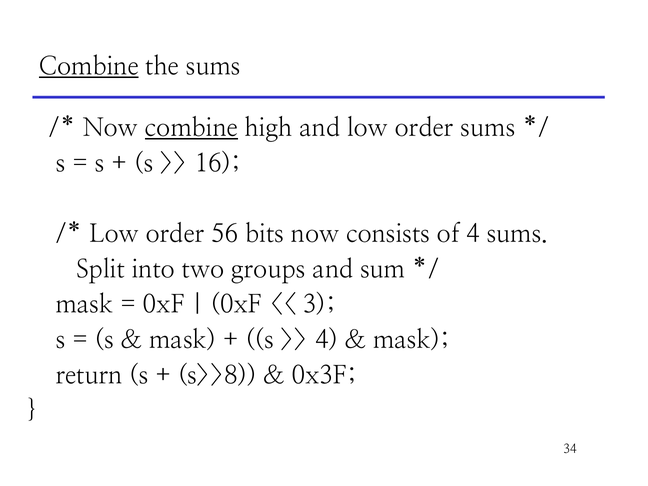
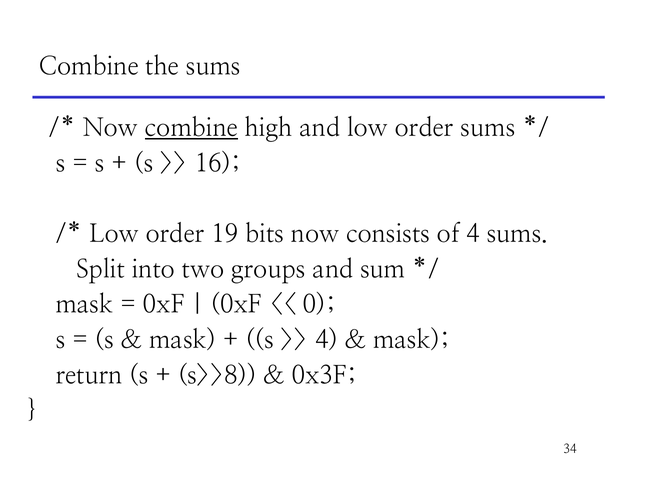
Combine underline: present -> none (89, 67)
56: 56 -> 19 (225, 234)
3: 3 -> 0 (319, 305)
